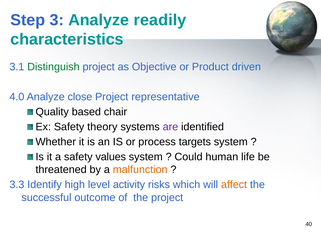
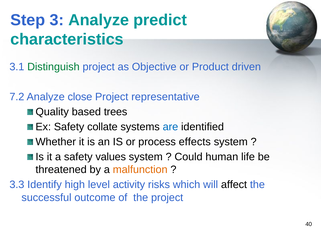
readily: readily -> predict (160, 20)
4.0: 4.0 -> 7.2 (17, 97)
chair: chair -> trees (116, 112)
theory: theory -> collate (102, 127)
are colour: purple -> blue (170, 127)
targets: targets -> effects (195, 142)
affect colour: orange -> black (234, 184)
